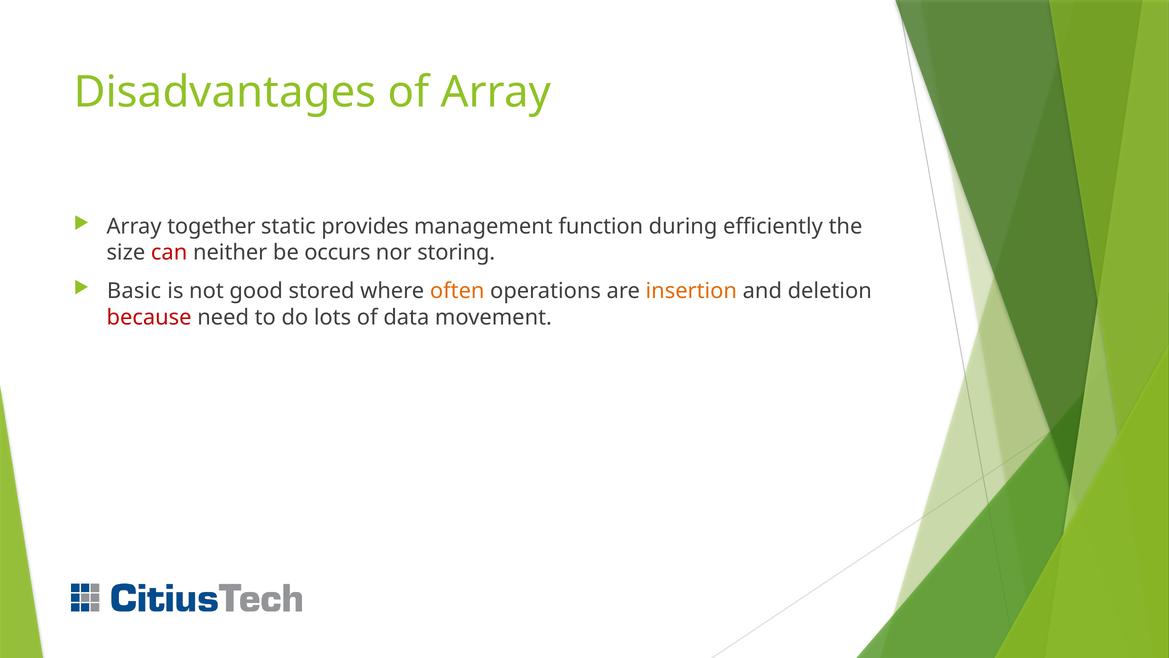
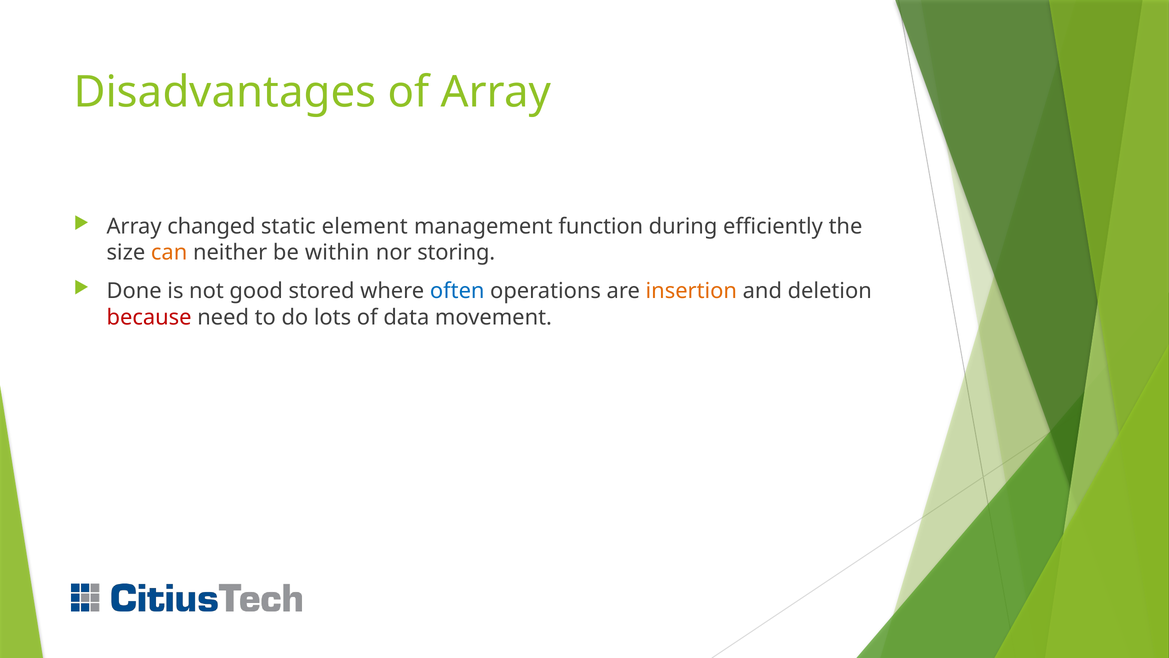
together: together -> changed (211, 226)
provides: provides -> element (365, 226)
can colour: red -> orange (169, 253)
occurs: occurs -> within (337, 253)
Basic: Basic -> Done (134, 291)
often colour: orange -> blue (457, 291)
